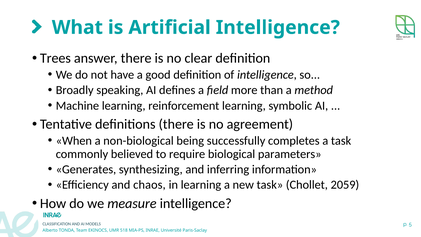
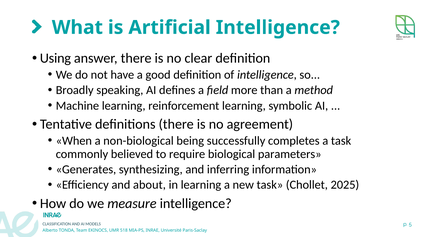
Trees: Trees -> Using (55, 58)
chaos: chaos -> about (149, 185)
2059: 2059 -> 2025 (345, 185)
